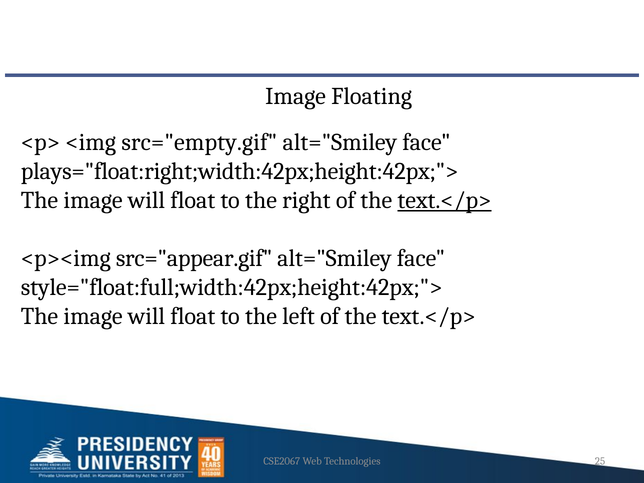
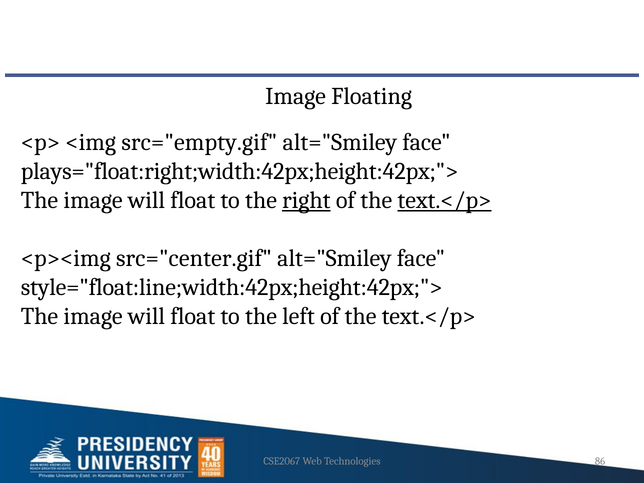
right underline: none -> present (306, 200)
src="appear.gif: src="appear.gif -> src="center.gif (194, 258)
style="float:full;width:42px;height:42px;">: style="float:full;width:42px;height:42px;"> -> style="float:line;width:42px;height:42px;"> (232, 287)
25: 25 -> 86 (600, 461)
